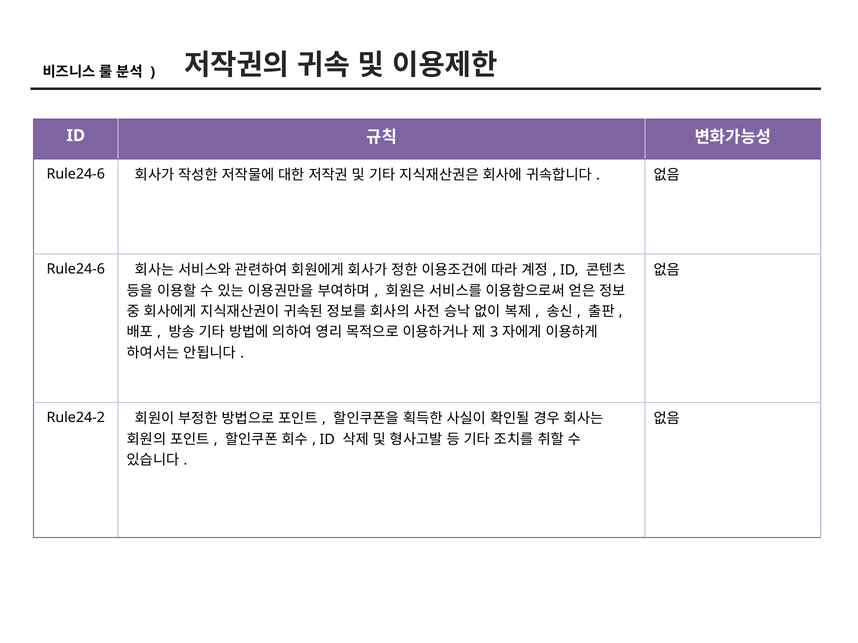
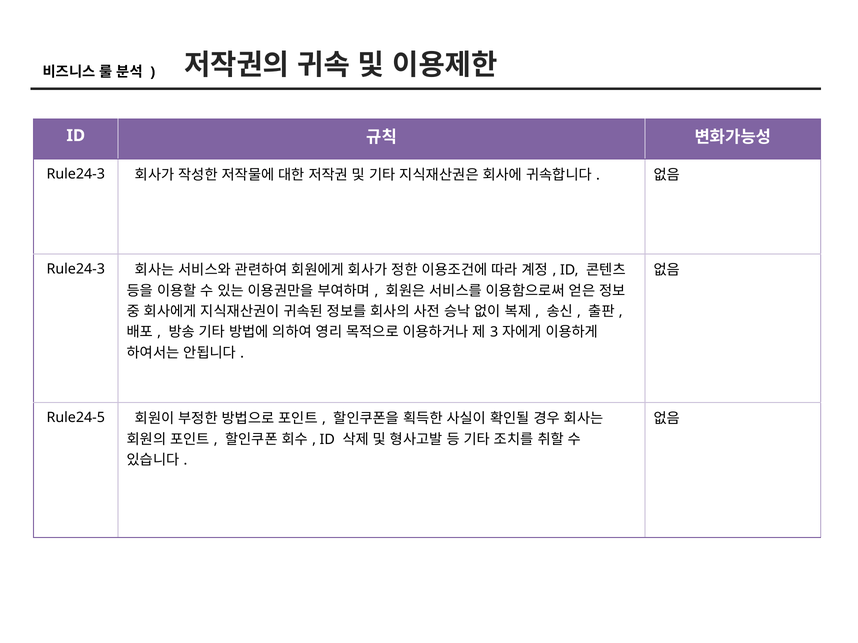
Rule24-6: Rule24-6 -> Rule24-3 (76, 174)
Rule24-6: Rule24-6 -> Rule24-3 (76, 269)
Rule24-2: Rule24-2 -> Rule24-5 (76, 418)
